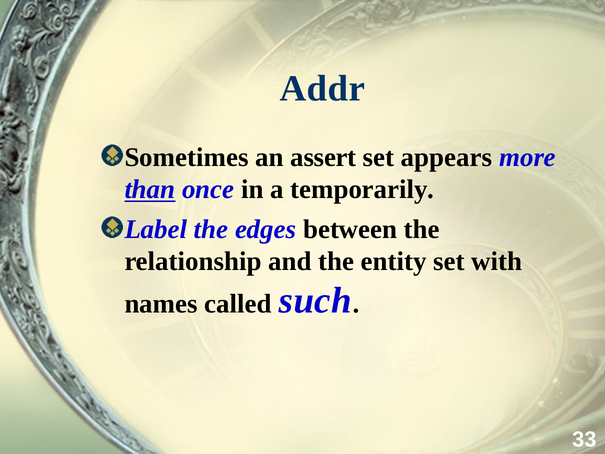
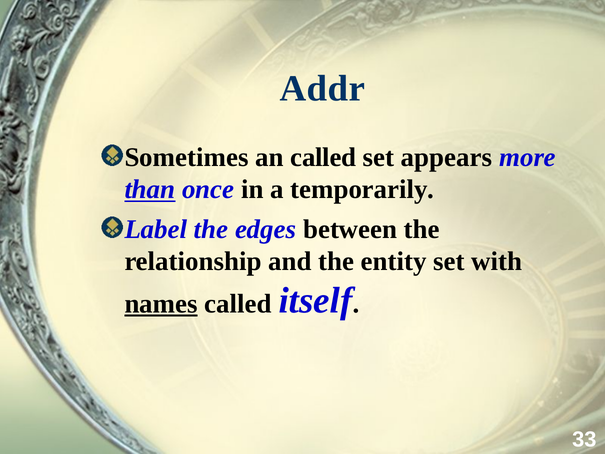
an assert: assert -> called (323, 157)
names underline: none -> present (161, 304)
such: such -> itself (315, 300)
